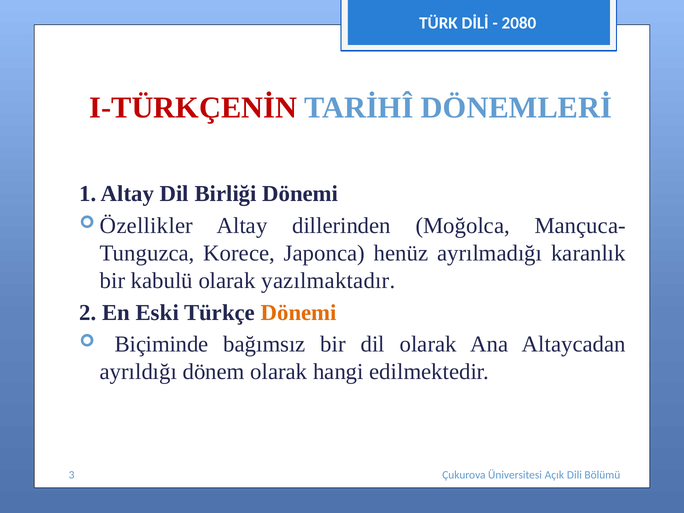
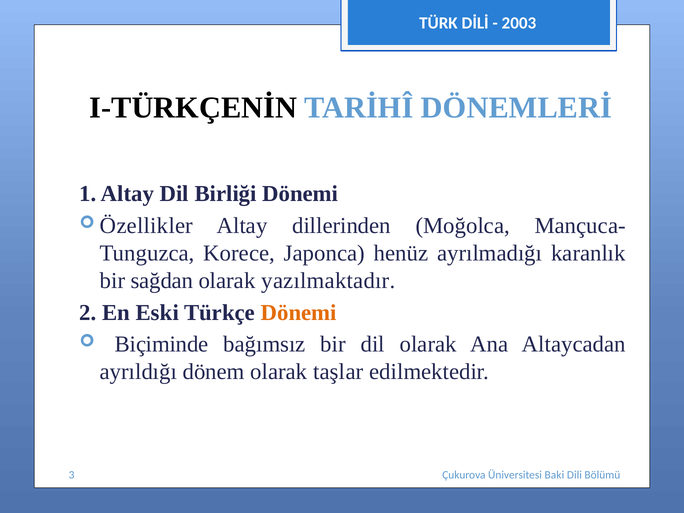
2080: 2080 -> 2003 (519, 23)
I-TÜRKÇENİN colour: red -> black (193, 108)
kabulü: kabulü -> sağdan (162, 281)
hangi: hangi -> taşlar (338, 372)
Açık: Açık -> Baki (554, 475)
